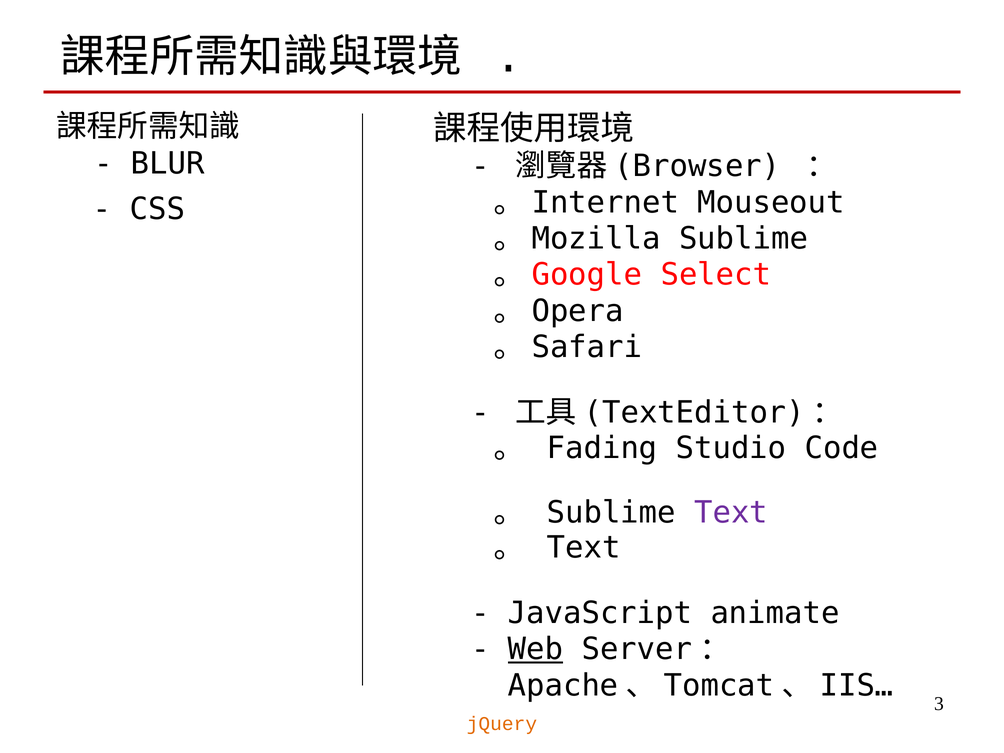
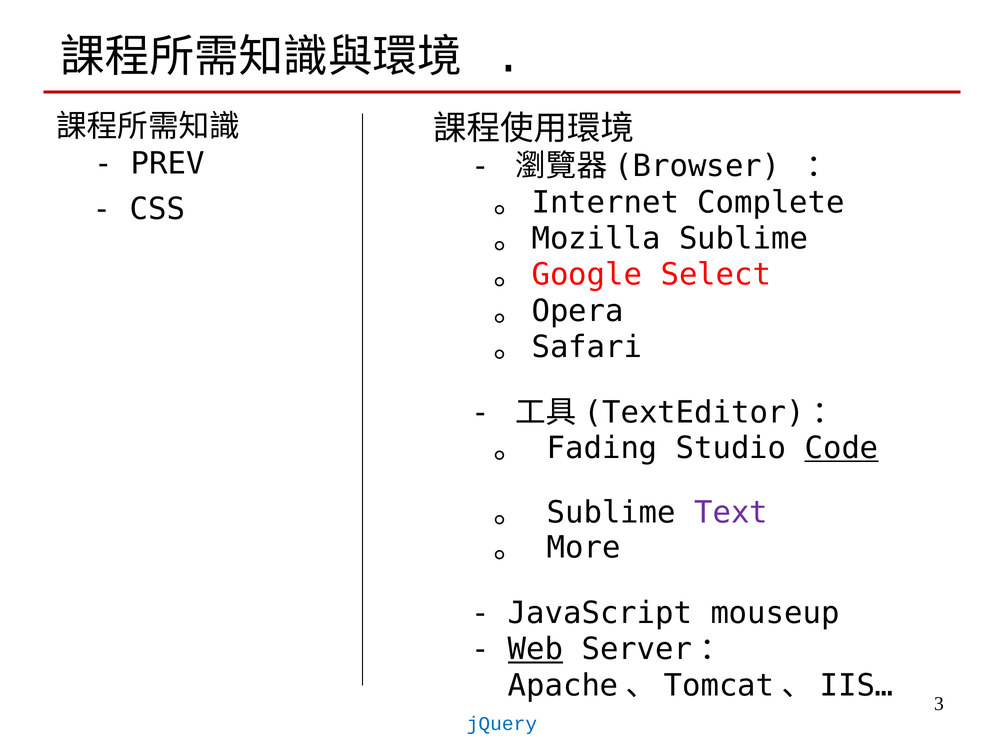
BLUR: BLUR -> PREV (168, 163)
Mouseout: Mouseout -> Complete (771, 202)
Code underline: none -> present (842, 448)
Text: Text -> More (584, 548)
animate: animate -> mouseup (775, 613)
jQuery colour: orange -> blue (502, 724)
